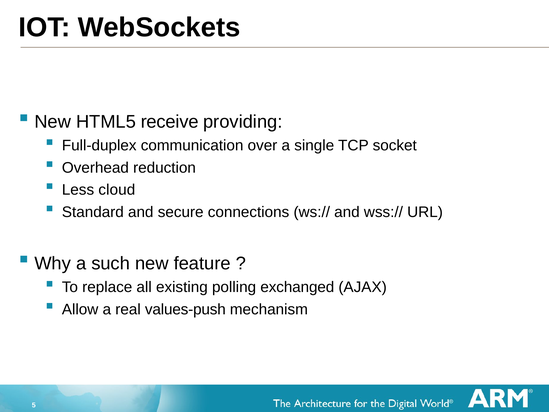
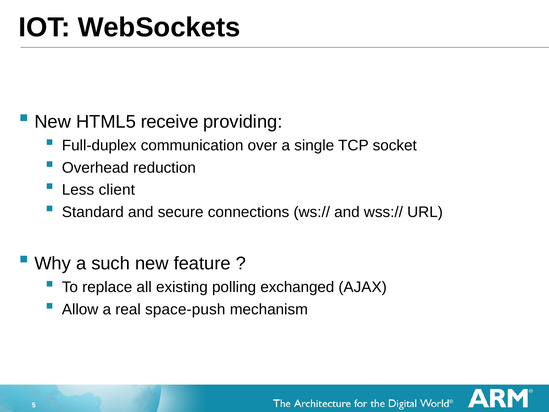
cloud: cloud -> client (117, 190)
values-push: values-push -> space-push (185, 309)
